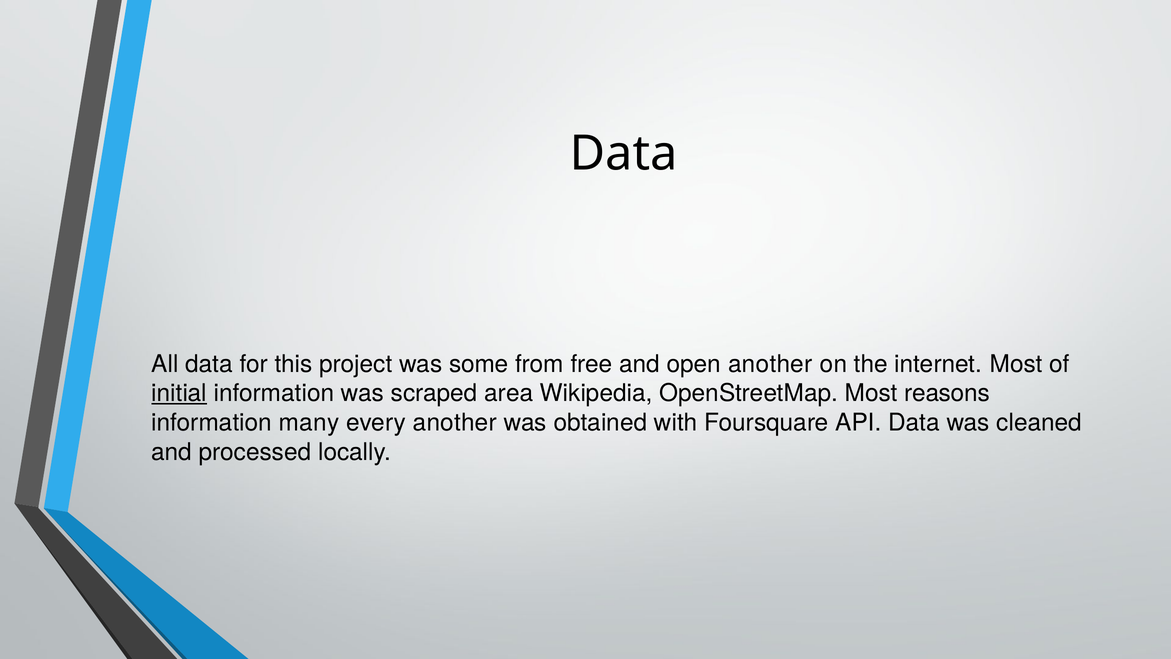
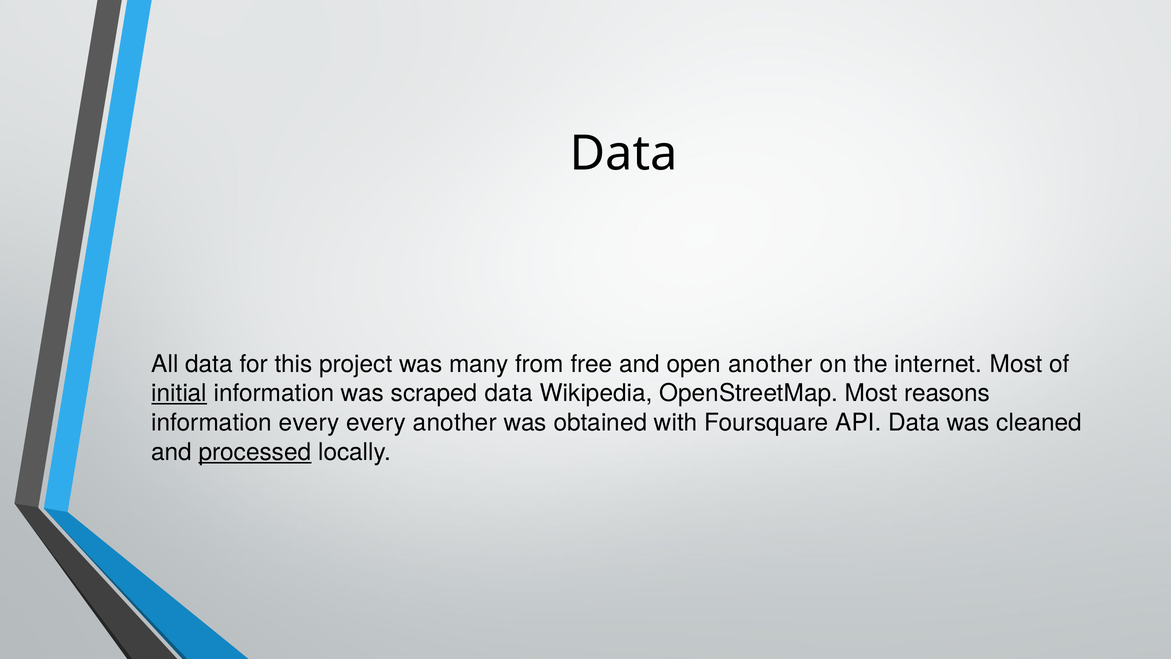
some: some -> many (479, 364)
scraped area: area -> data (509, 393)
information many: many -> every (309, 423)
processed underline: none -> present (255, 452)
